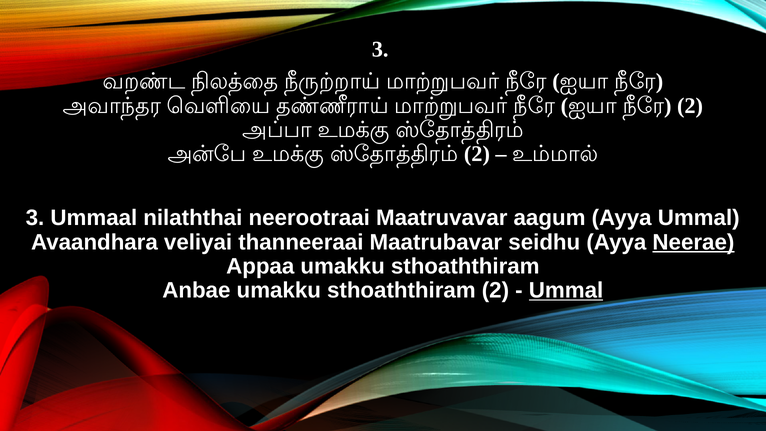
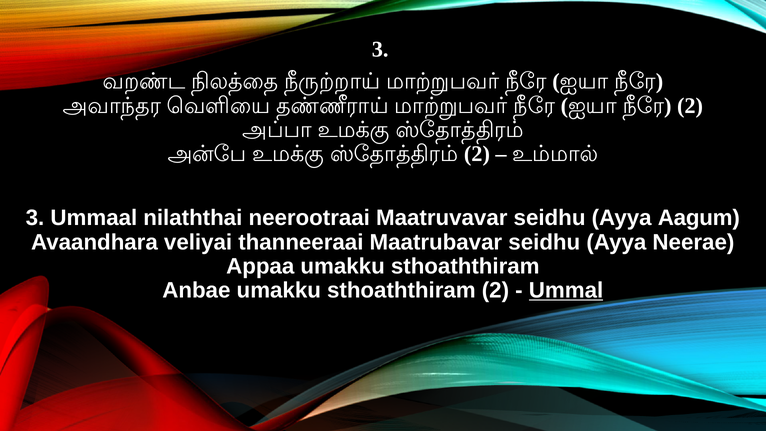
Maatruvavar aagum: aagum -> seidhu (550, 218)
Ayya Ummal: Ummal -> Aagum (699, 218)
Neerae underline: present -> none (693, 242)
